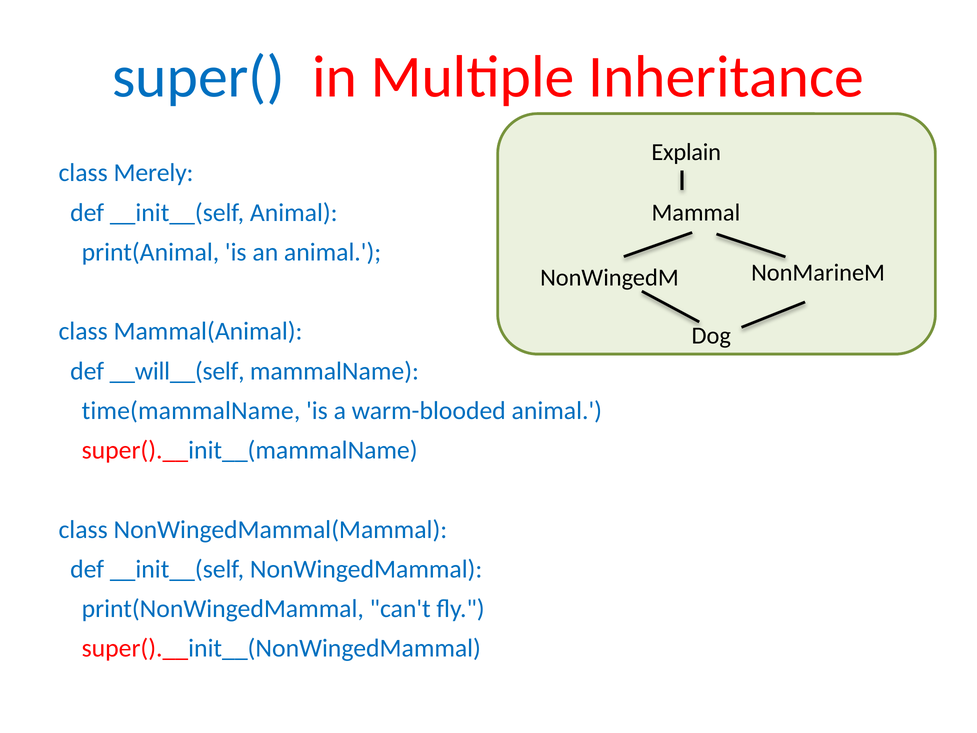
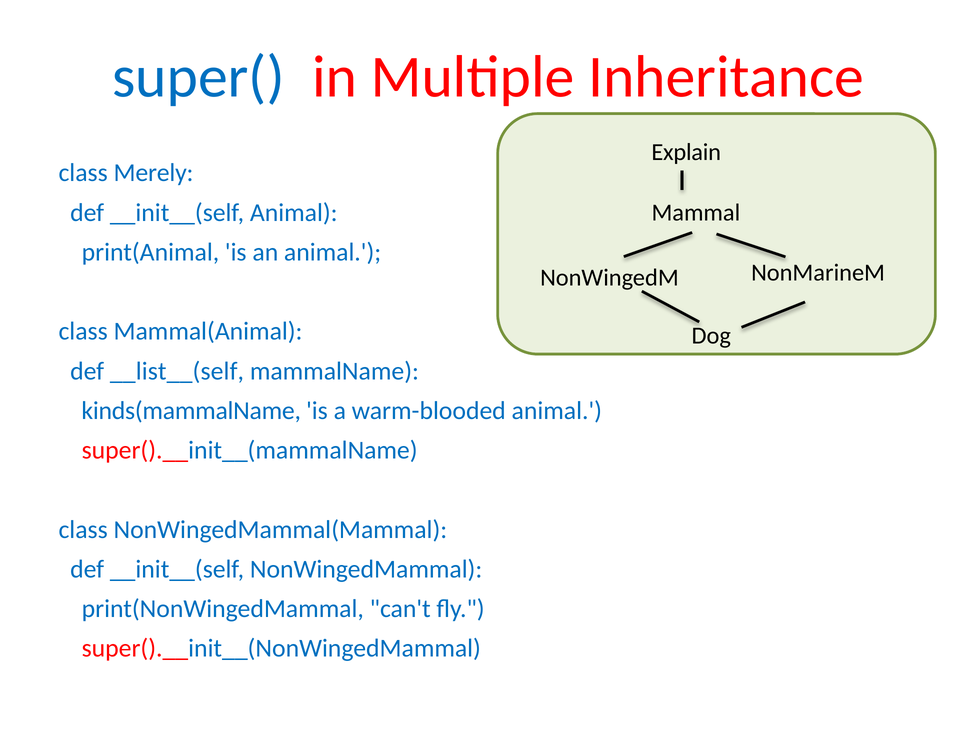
__will__(self: __will__(self -> __list__(self (177, 371)
time(mammalName: time(mammalName -> kinds(mammalName (191, 411)
